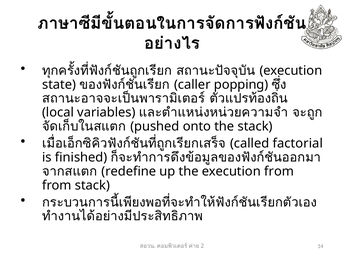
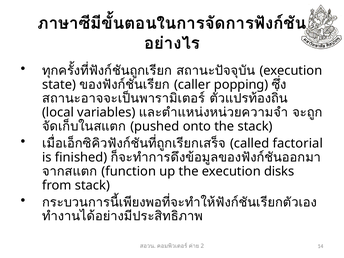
redefine: redefine -> function (129, 171)
execution from: from -> disks (279, 171)
